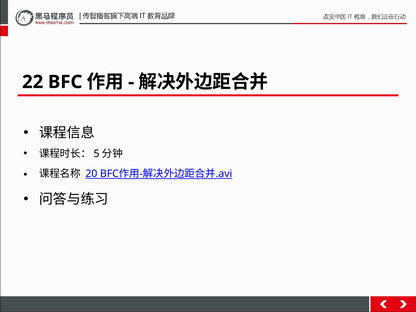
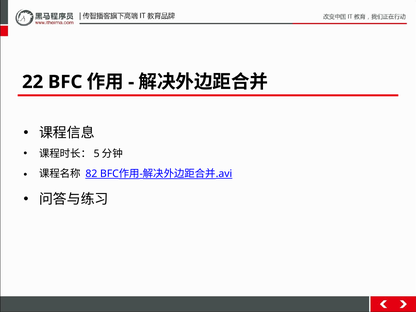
20: 20 -> 82 (91, 174)
